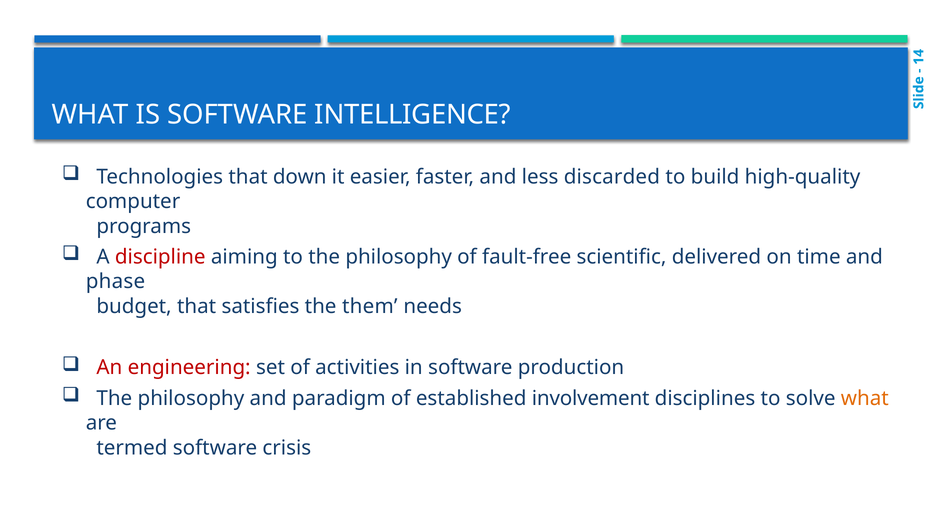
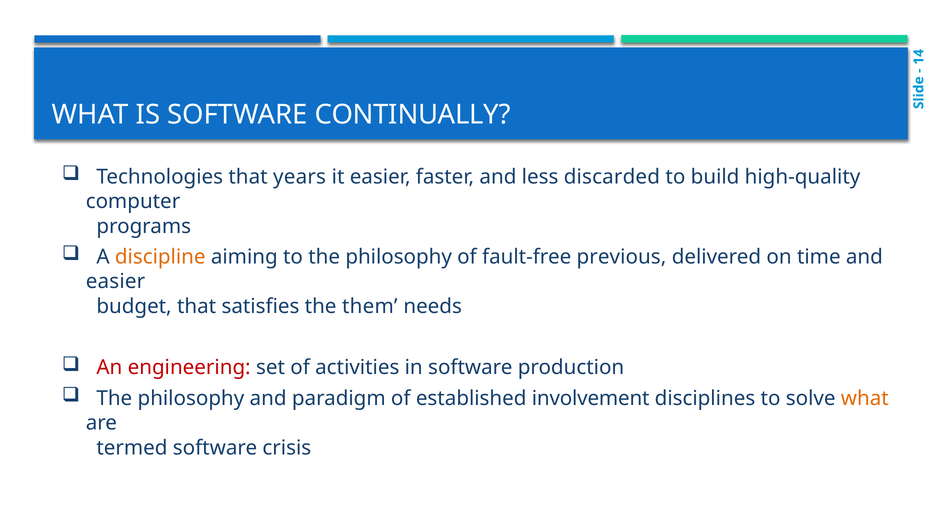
INTELLIGENCE: INTELLIGENCE -> CONTINUALLY (413, 114)
down: down -> years (300, 177)
discipline colour: red -> orange (160, 257)
scientific: scientific -> previous (621, 257)
phase: phase -> easier (115, 282)
